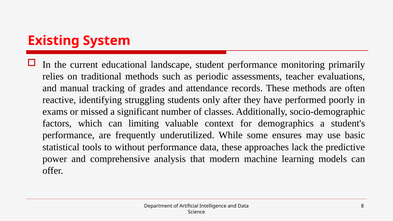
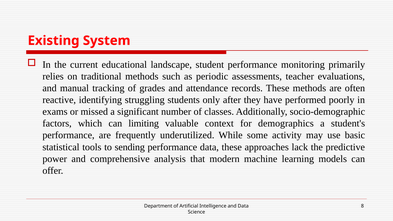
ensures: ensures -> activity (287, 135)
without: without -> sending (130, 147)
